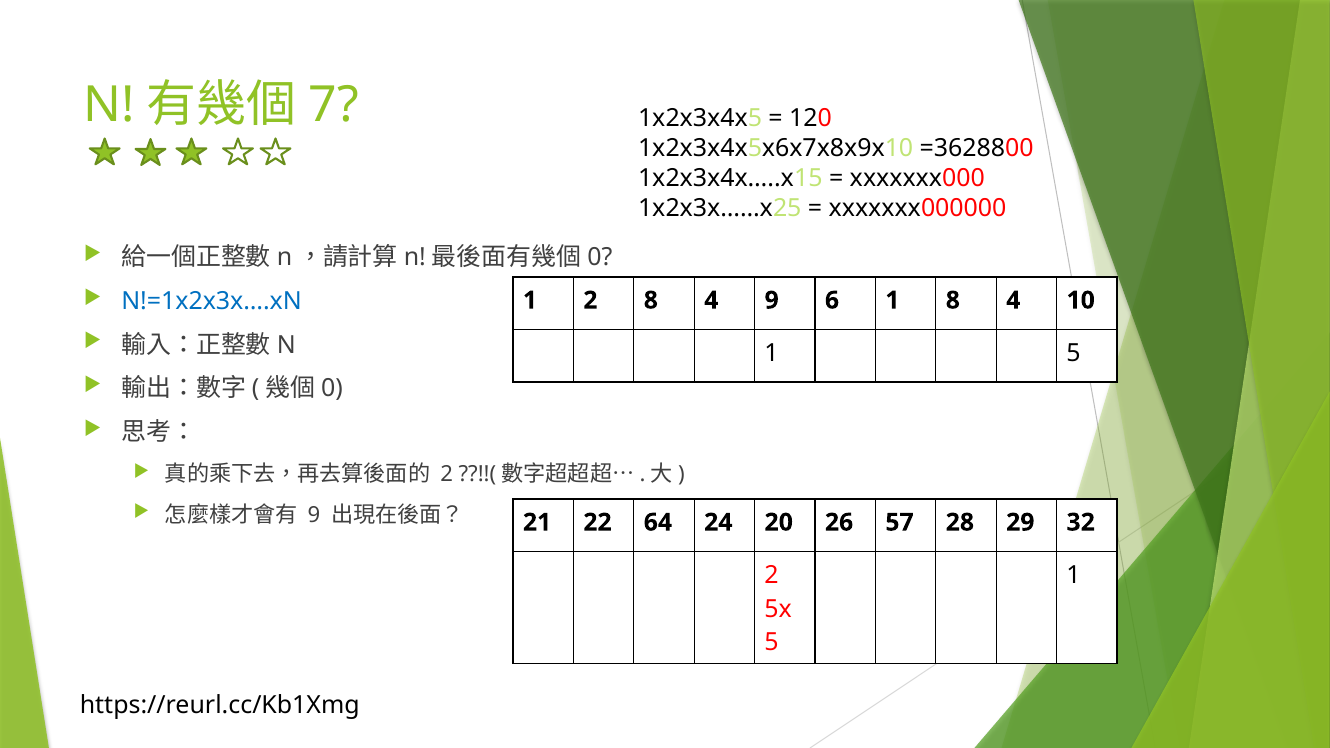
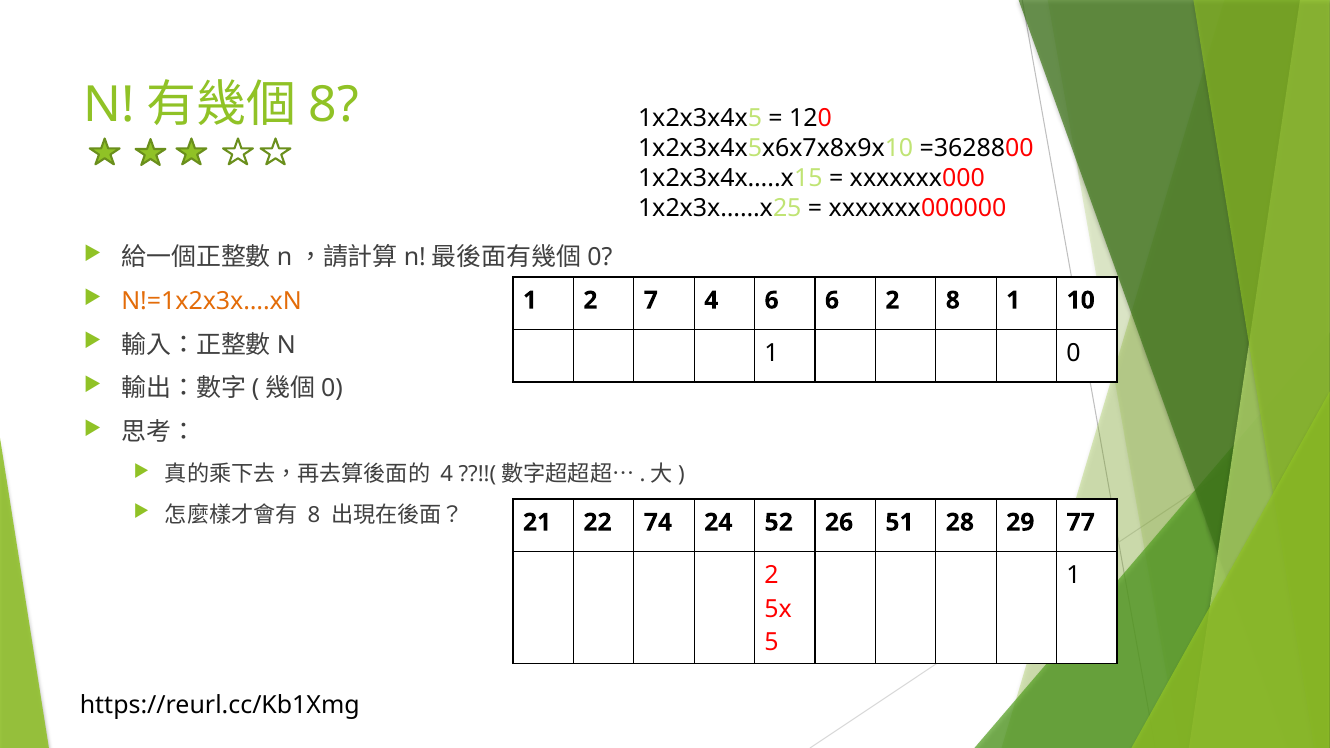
7: 7 -> 8 (334, 105)
N!=1x2x3x….xN colour: blue -> orange (212, 301)
2 8: 8 -> 7 (651, 300)
4 9: 9 -> 6 (772, 300)
6 1: 1 -> 2 (892, 300)
4: 4 -> 1 (1013, 300)
1 5: 5 -> 0 (1074, 353)
2: 2 -> 4 (447, 474)
9: 9 -> 8 (314, 515)
64: 64 -> 74 (658, 522)
20: 20 -> 52 (779, 522)
57: 57 -> 51 (900, 522)
32: 32 -> 77 (1081, 522)
